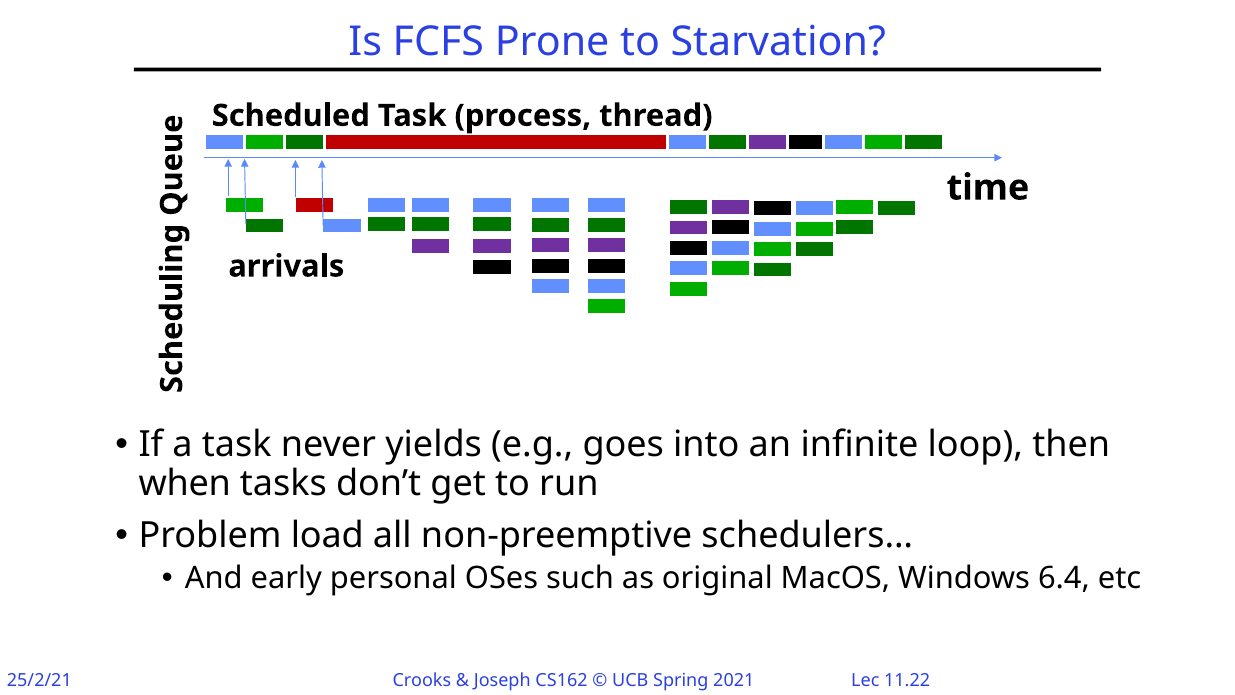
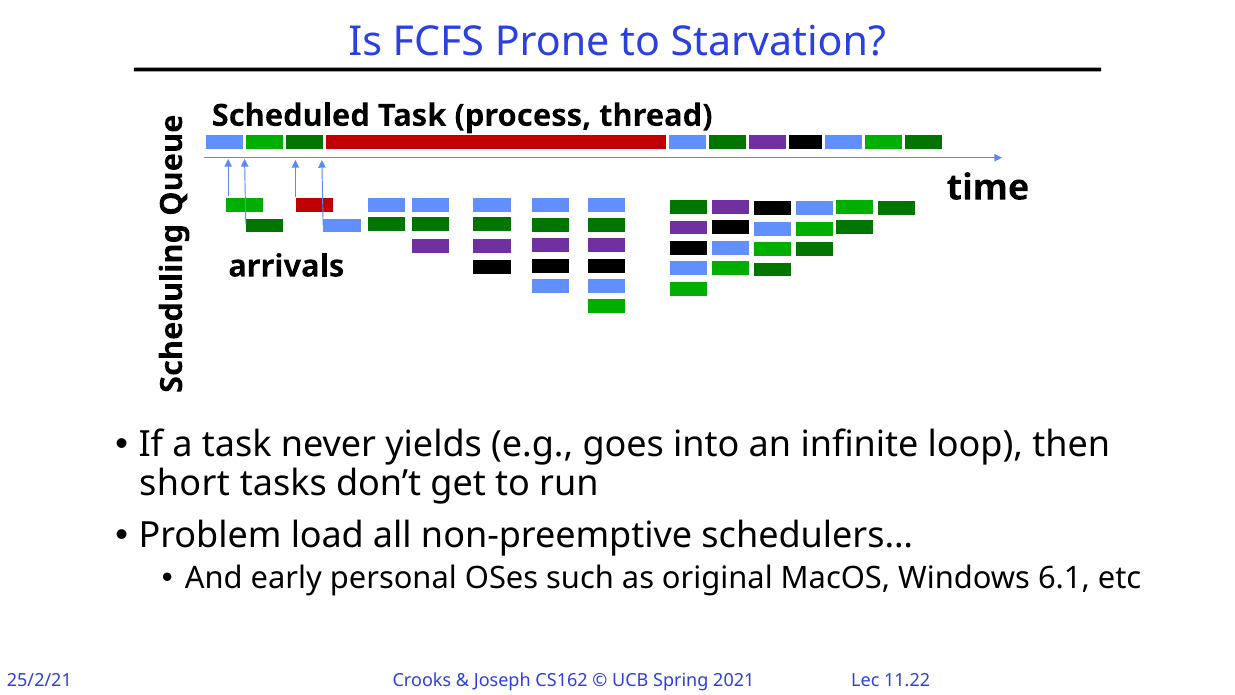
when: when -> short (184, 484)
6.4: 6.4 -> 6.1 (1064, 578)
